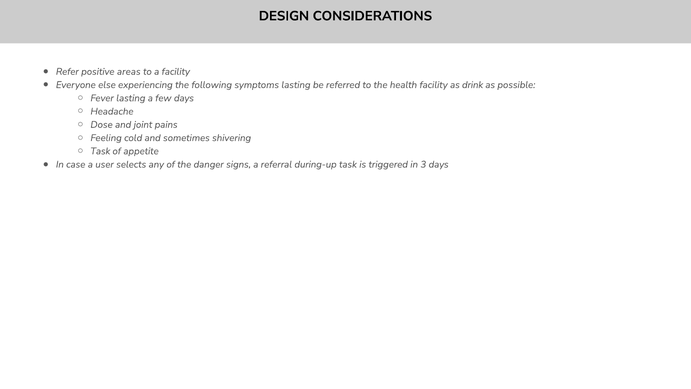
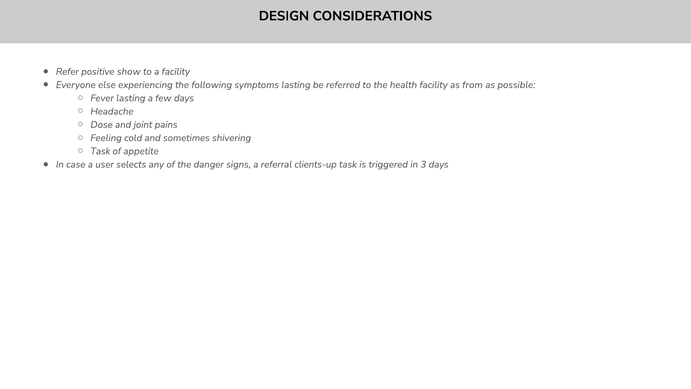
areas: areas -> show (129, 72)
drink: drink -> from (472, 85)
during-up: during-up -> clients-up (316, 164)
